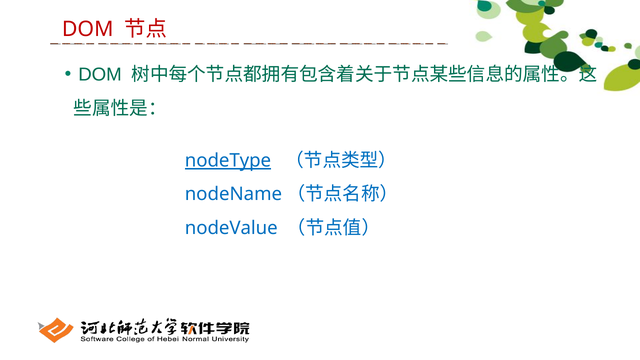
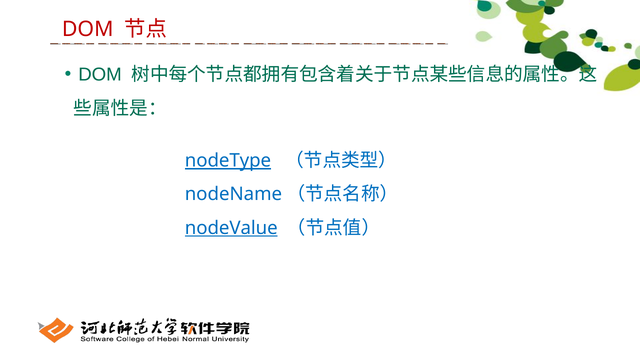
nodeValue underline: none -> present (231, 228)
